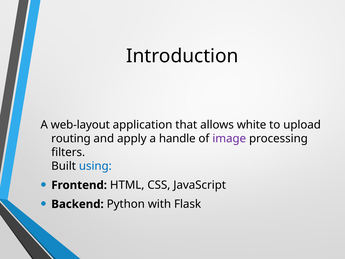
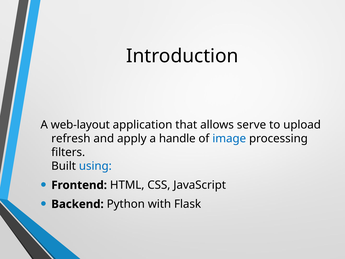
white: white -> serve (251, 125)
routing: routing -> refresh (71, 138)
image colour: purple -> blue (229, 138)
